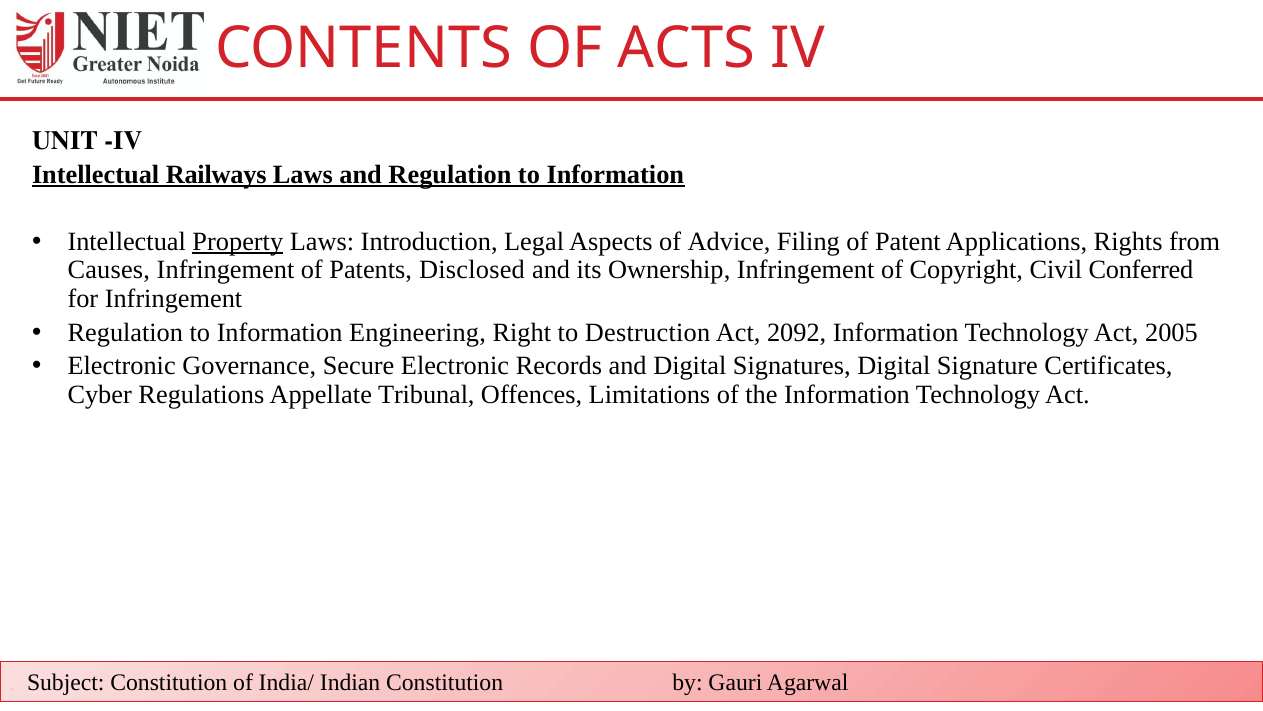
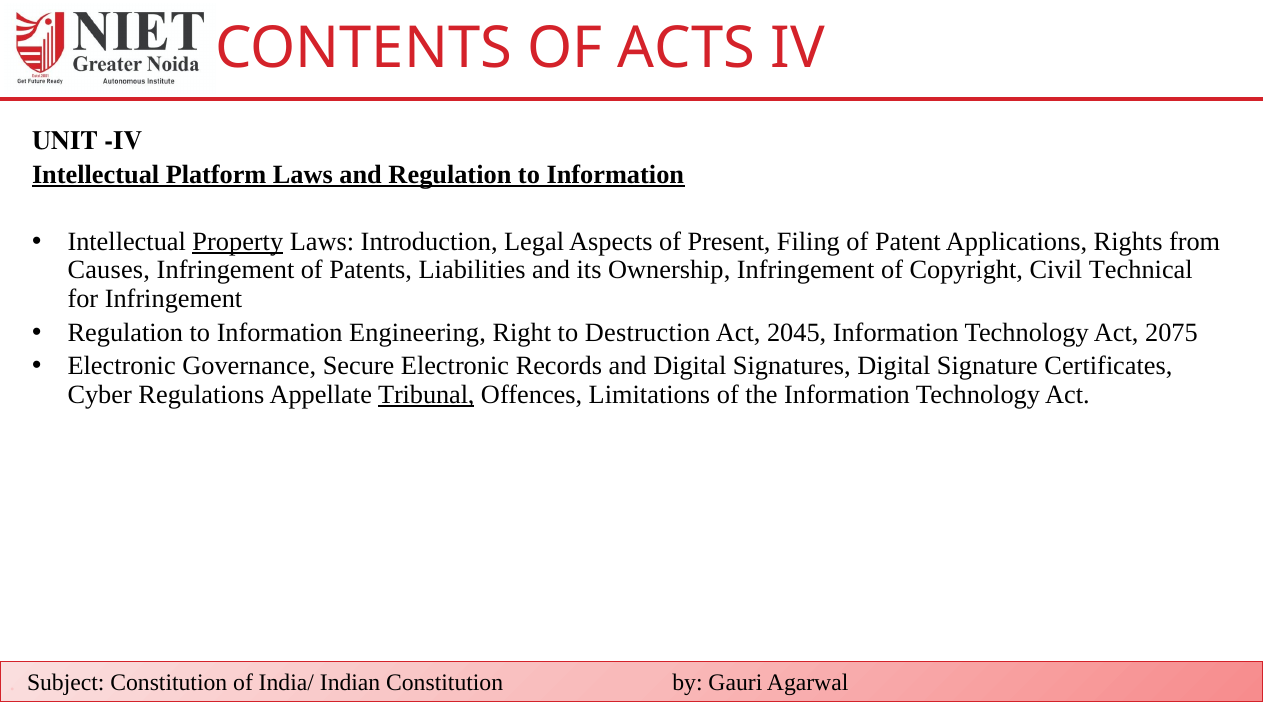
Railways: Railways -> Platform (216, 174)
Advice: Advice -> Present (729, 242)
Disclosed: Disclosed -> Liabilities (472, 270)
Conferred: Conferred -> Technical (1141, 270)
2092: 2092 -> 2045 (797, 332)
2005: 2005 -> 2075 (1171, 332)
Tribunal underline: none -> present (426, 394)
